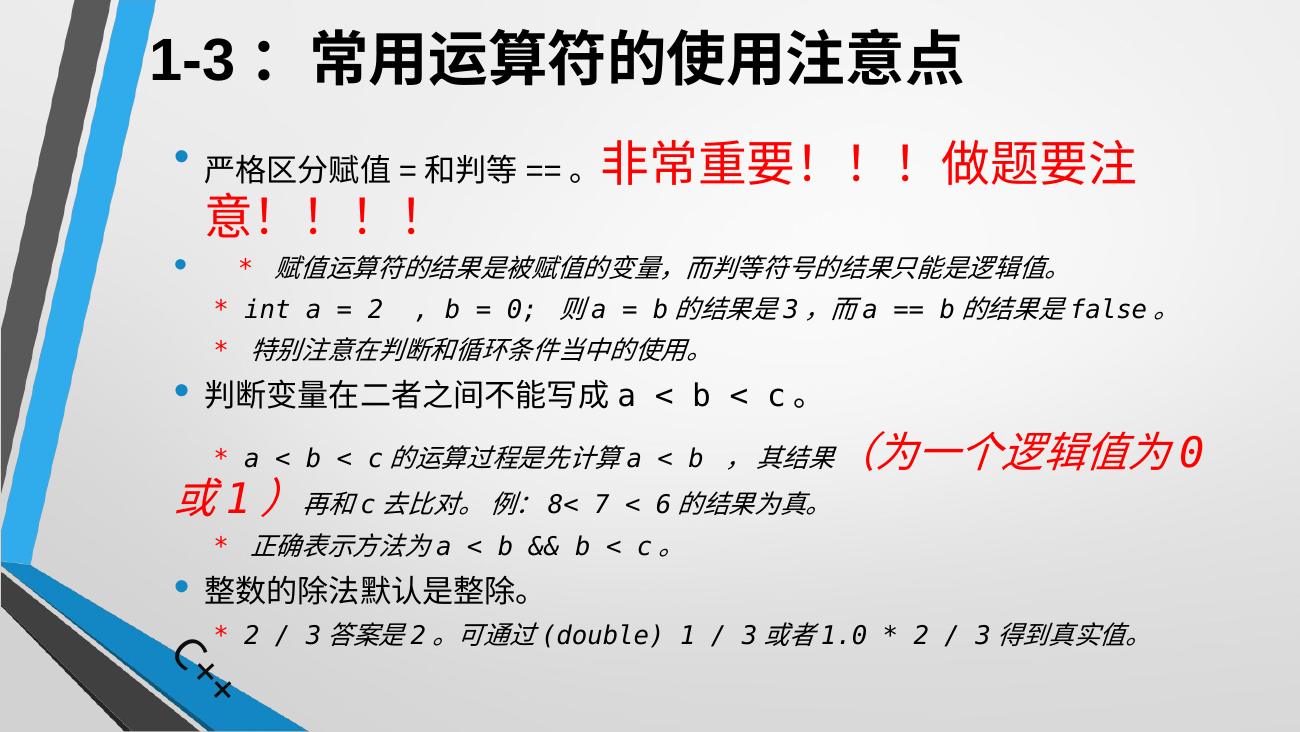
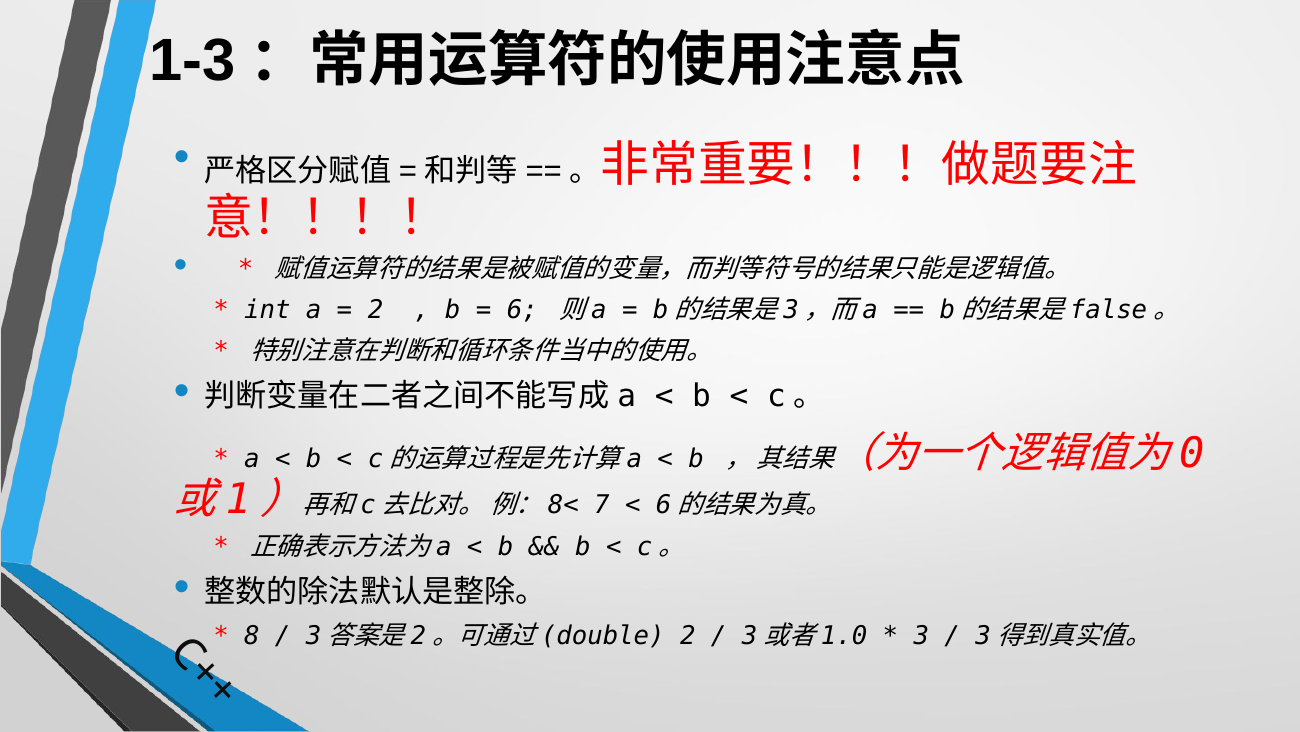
0: 0 -> 6 (522, 309)
2: 2 -> 8 (252, 635)
1: 1 -> 2 (688, 635)
2: 2 -> 3 (921, 635)
